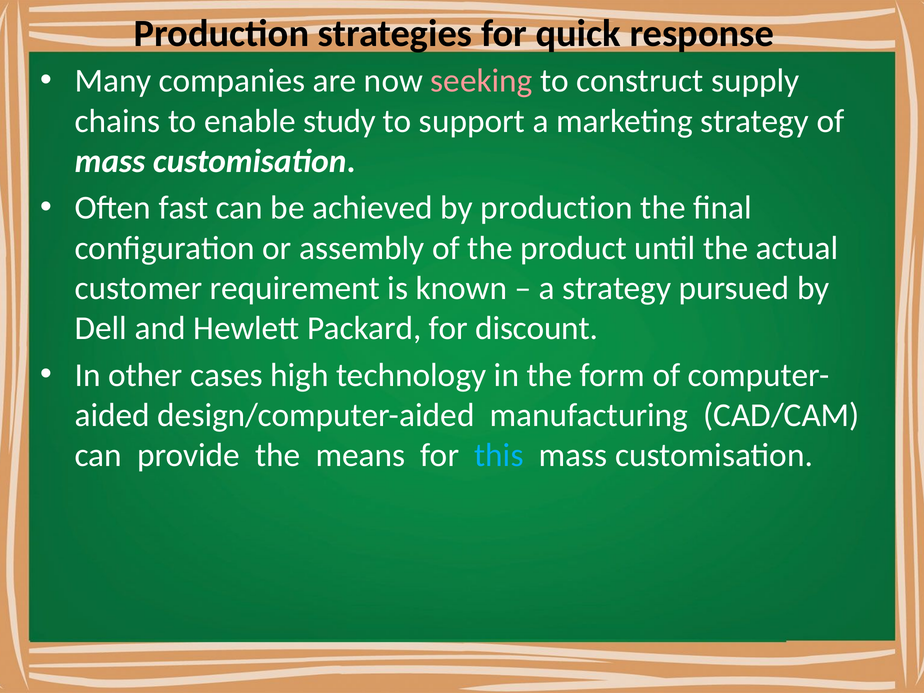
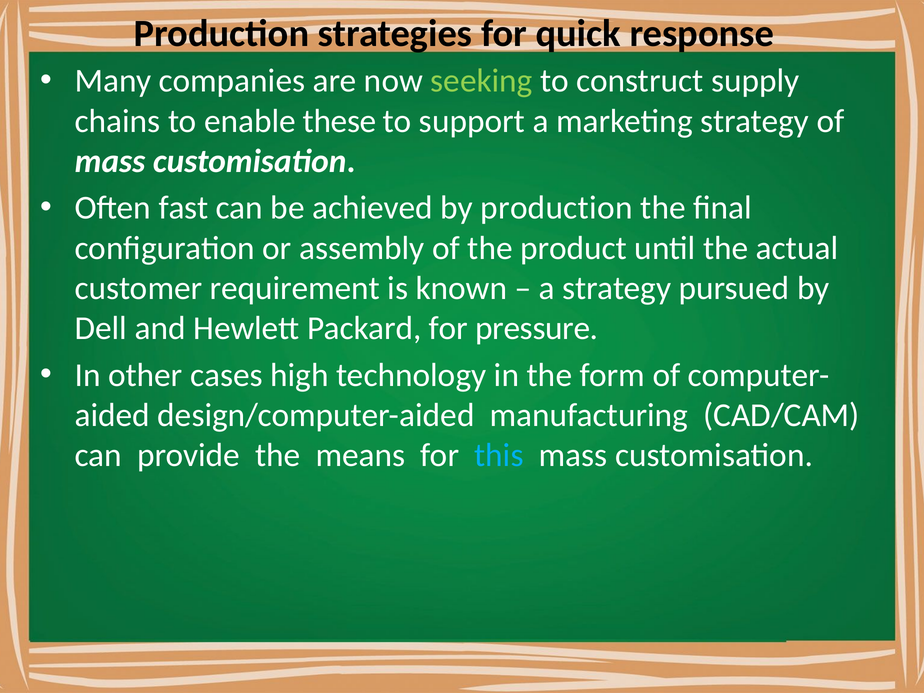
seeking colour: pink -> light green (481, 81)
study: study -> these (340, 121)
discount: discount -> pressure (537, 328)
